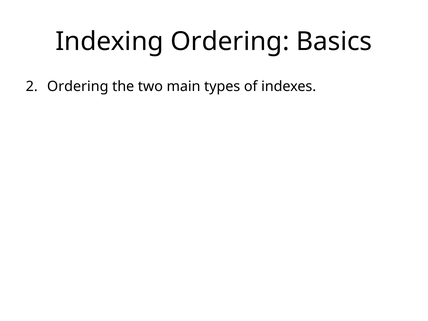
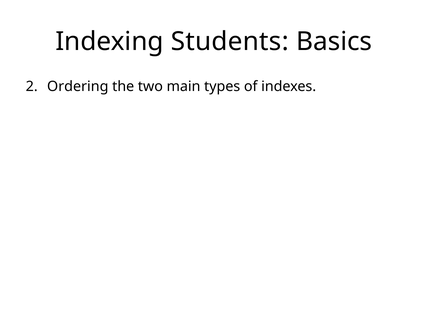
Indexing Ordering: Ordering -> Students (230, 41)
